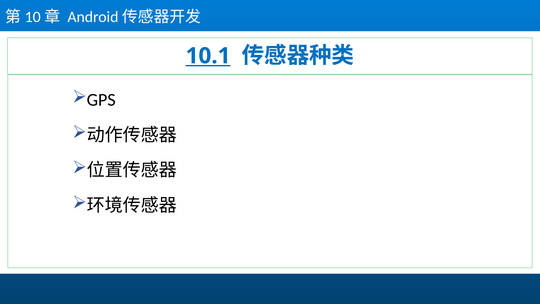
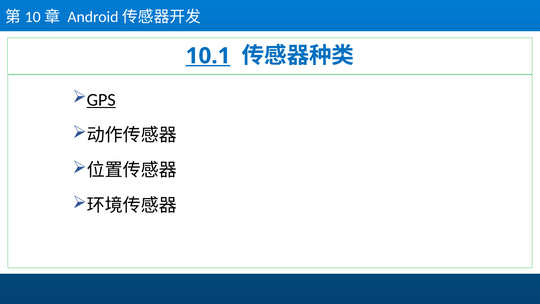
GPS underline: none -> present (101, 100)
